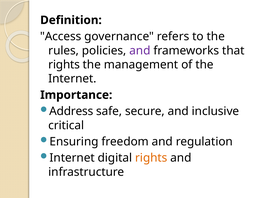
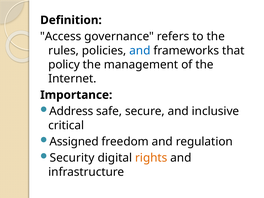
and colour: purple -> blue (140, 51)
rights: rights -> policy (64, 65)
Ensuring: Ensuring -> Assigned (74, 142)
Internet: Internet -> Security (72, 158)
